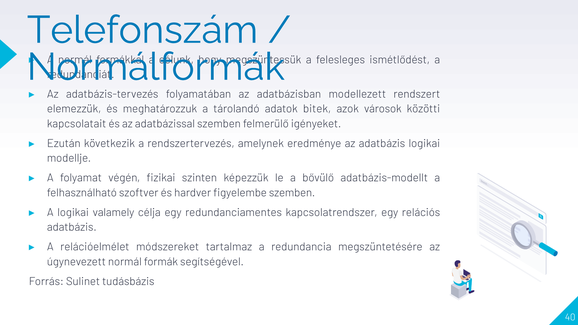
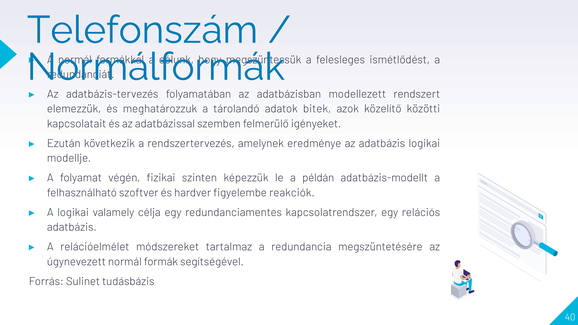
városok: városok -> közelítő (383, 109)
bővülő: bővülő -> példán (318, 178)
figyelembe szemben: szemben -> reakciók (292, 193)
